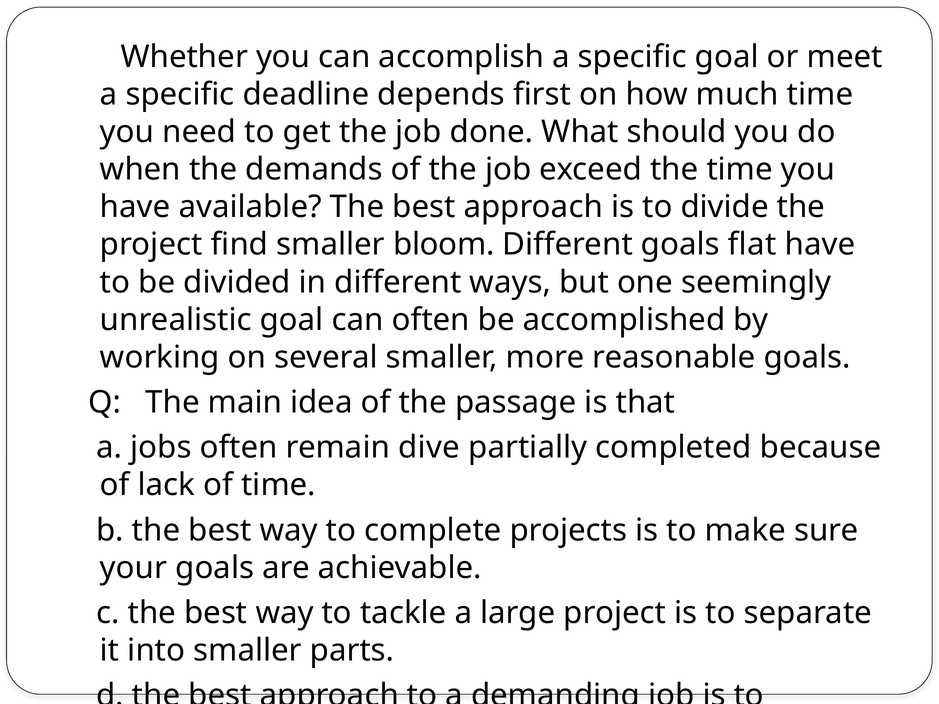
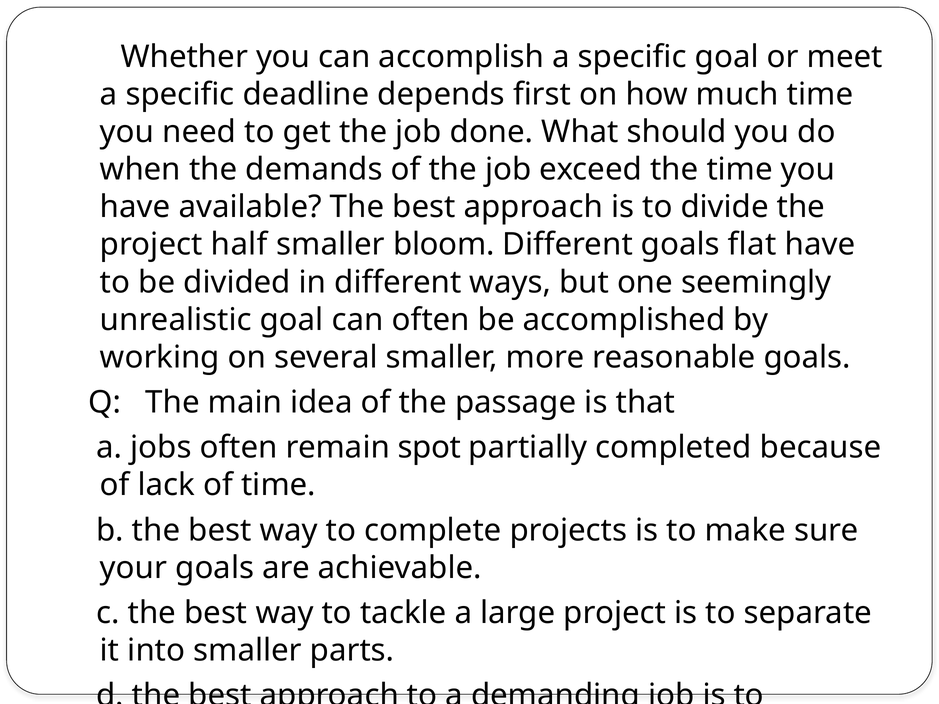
find: find -> half (239, 245)
dive: dive -> spot (429, 448)
